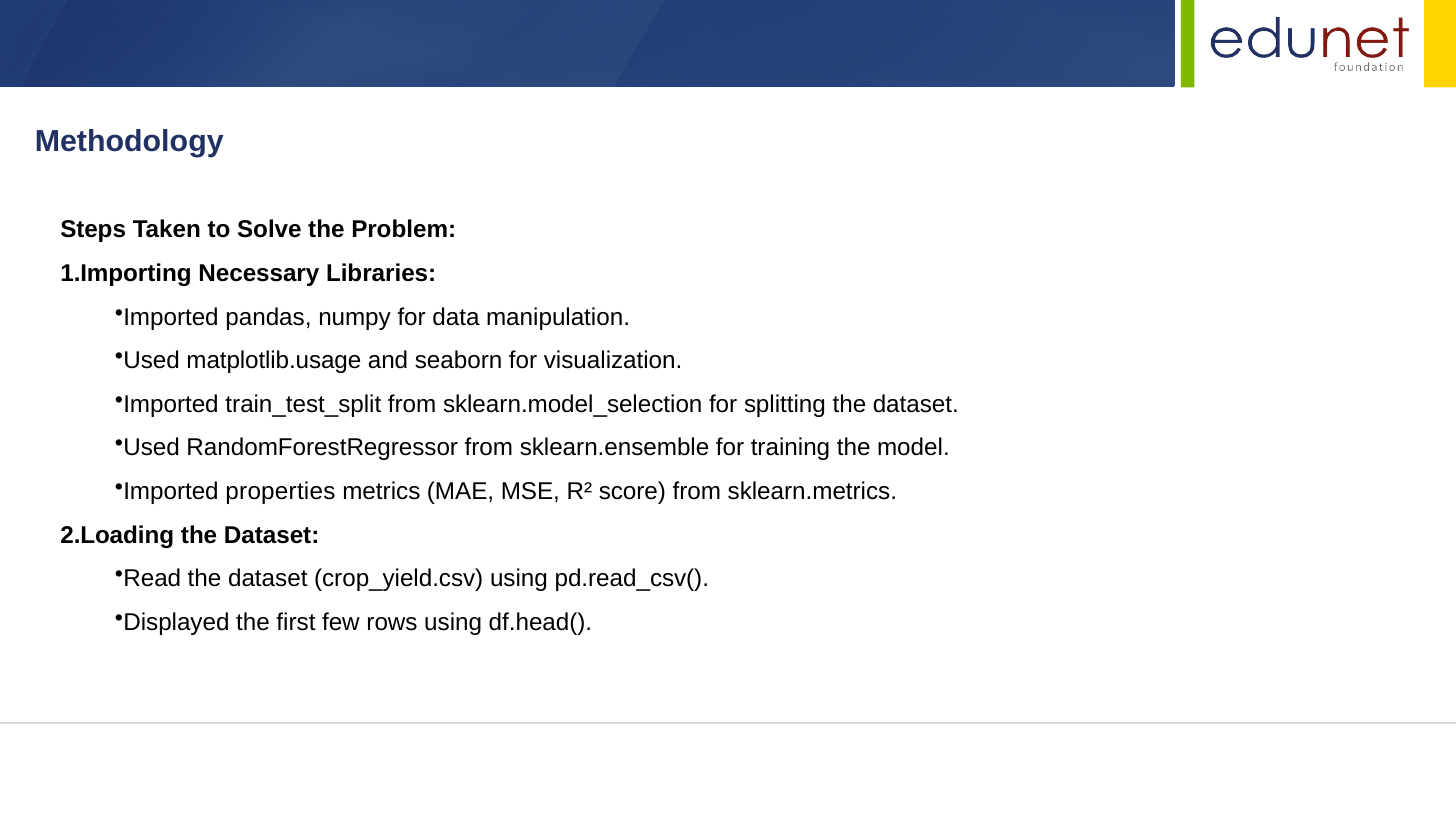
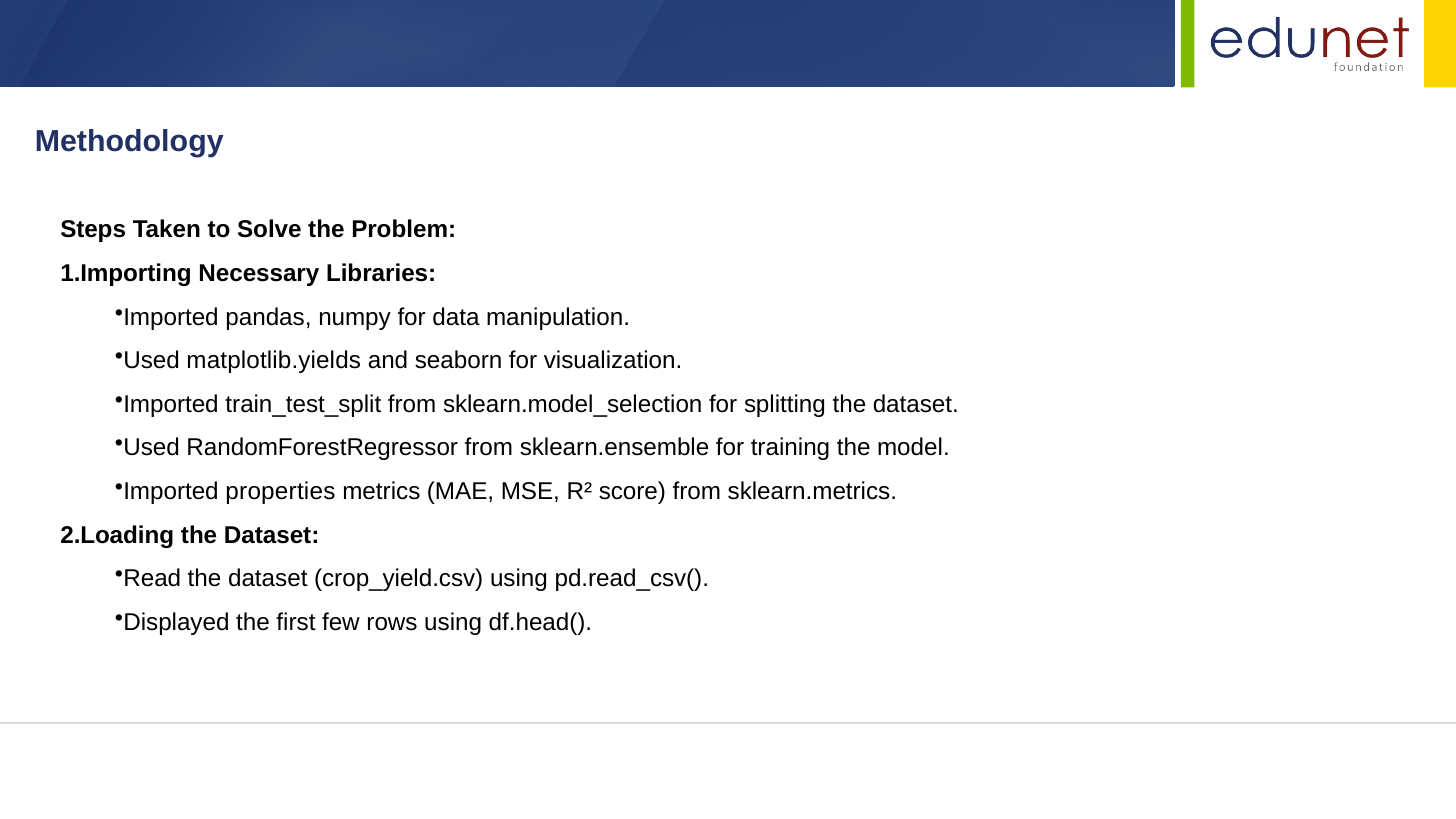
matplotlib.usage: matplotlib.usage -> matplotlib.yields (274, 361)
